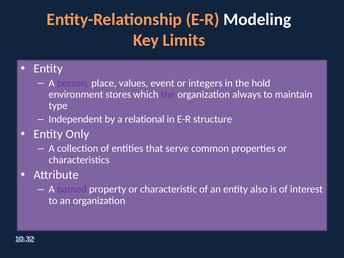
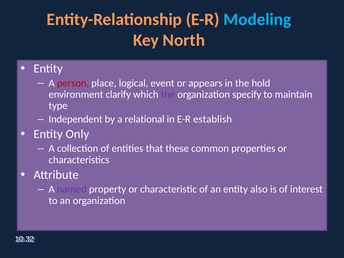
Modeling colour: white -> light blue (257, 20)
Limits: Limits -> North (184, 40)
person colour: purple -> red (73, 83)
values: values -> logical (134, 83)
integers: integers -> appears (205, 83)
stores: stores -> clarify (118, 94)
always: always -> specify (247, 94)
structure: structure -> establish (213, 119)
serve: serve -> these (177, 149)
